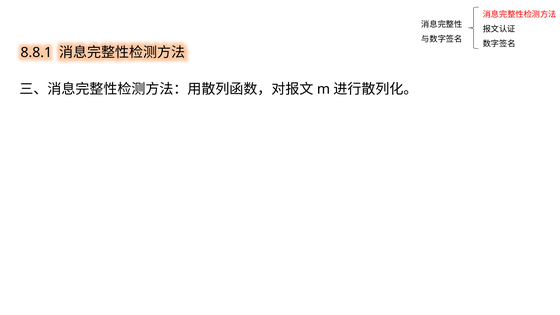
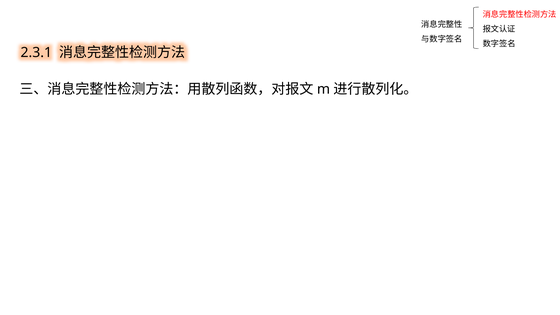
8.8.1: 8.8.1 -> 2.3.1 (36, 53)
